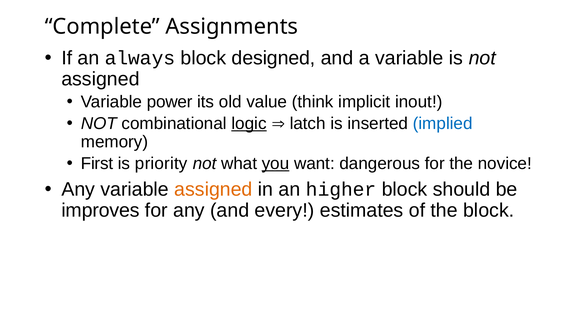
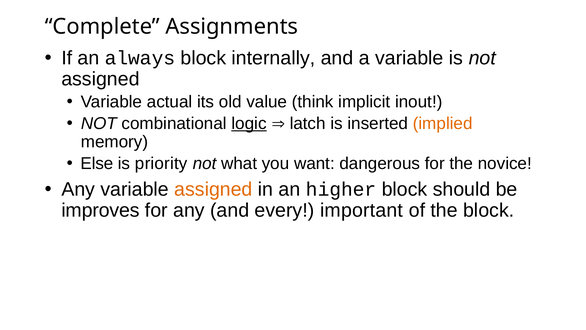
designed: designed -> internally (273, 58)
power: power -> actual (170, 102)
implied colour: blue -> orange (443, 123)
First: First -> Else (97, 163)
you underline: present -> none (276, 163)
estimates: estimates -> important (362, 210)
